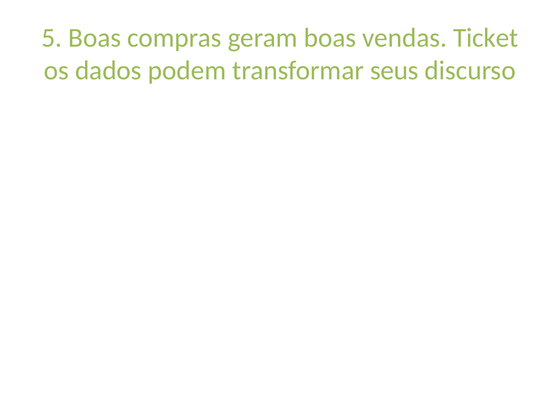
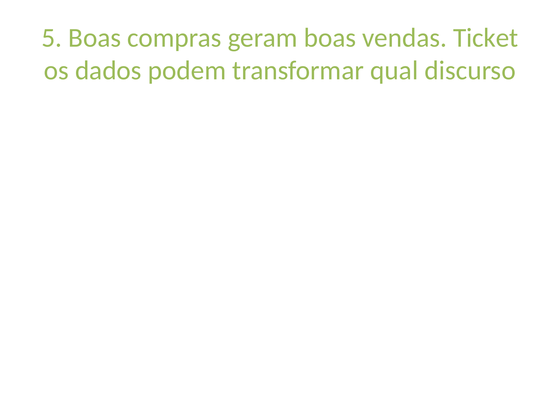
seus: seus -> qual (394, 71)
